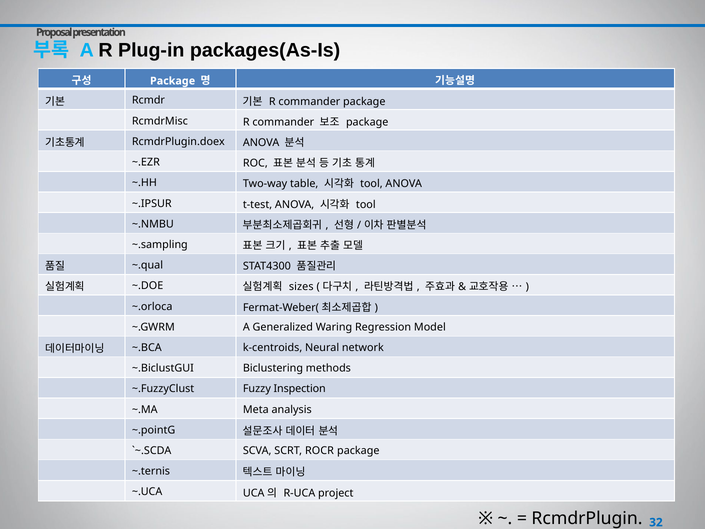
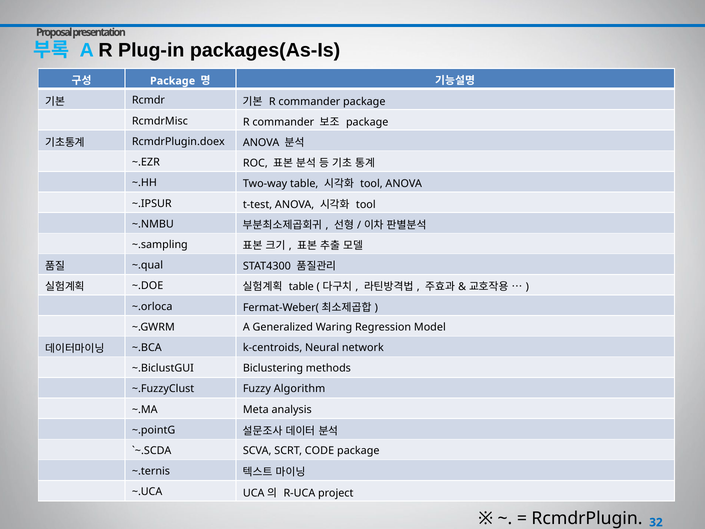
sizes: sizes -> table (301, 287)
Inspection: Inspection -> Algorithm (300, 389)
ROCR: ROCR -> CODE (319, 451)
